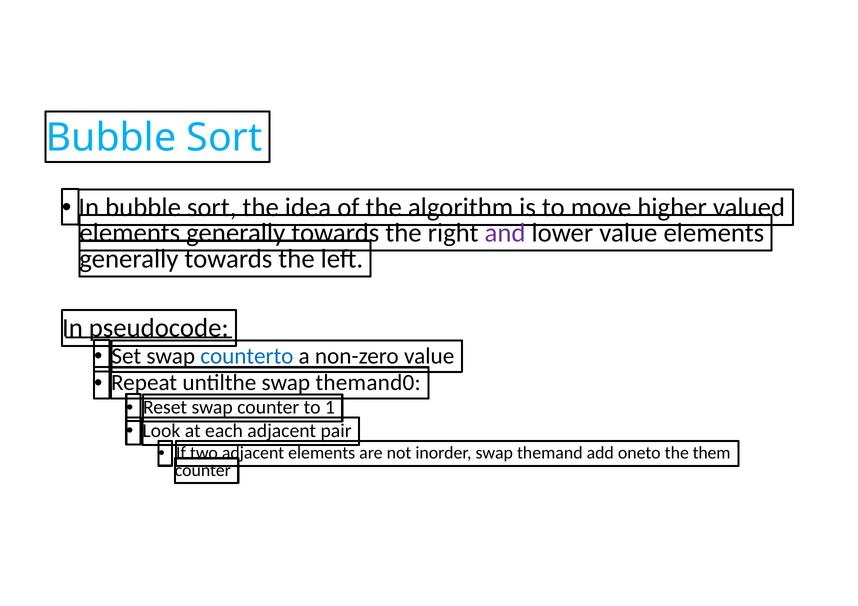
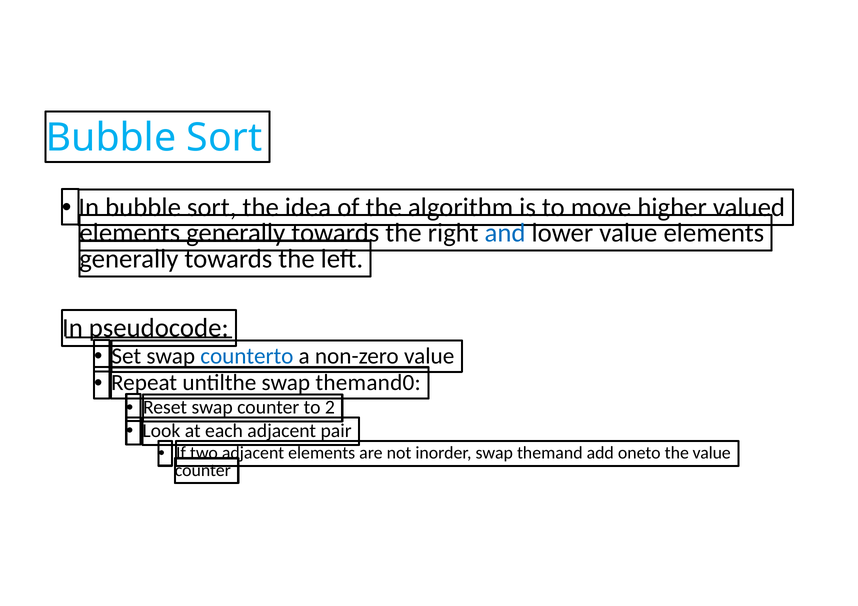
and colour: purple -> blue (505, 233)
1: 1 -> 2 (330, 408)
the them: them -> value (712, 453)
